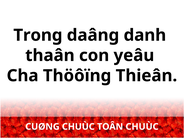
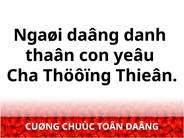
Trong: Trong -> Ngaøi (38, 35)
TOÂN CHUÙC: CHUÙC -> DAÂNG (142, 127)
